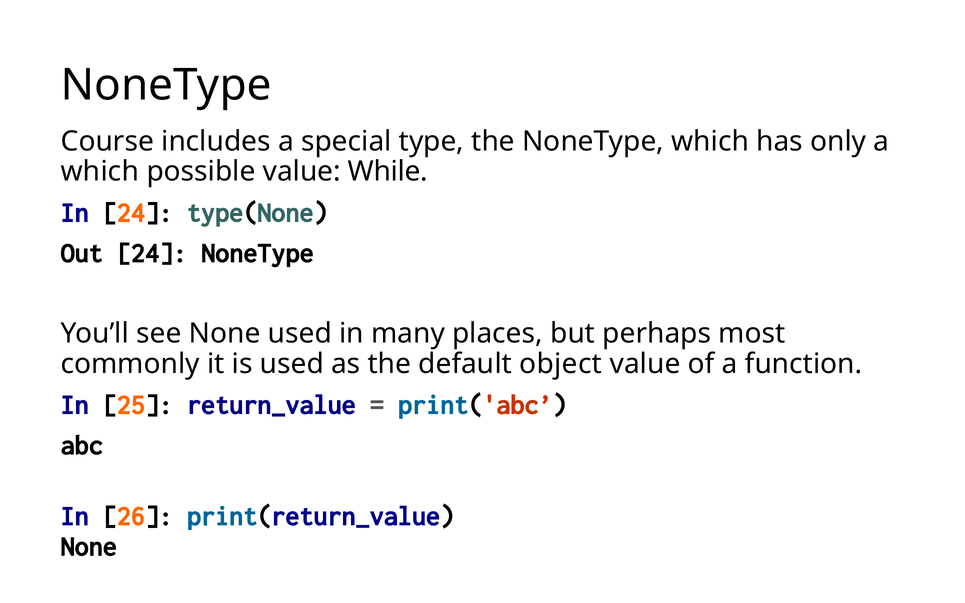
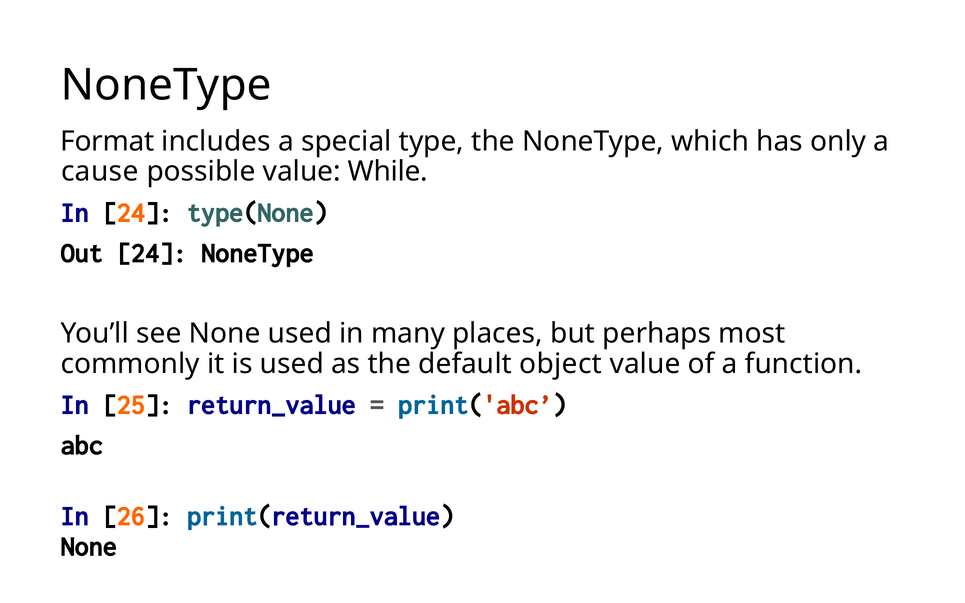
Course: Course -> Format (107, 141)
which: which -> cause (100, 172)
